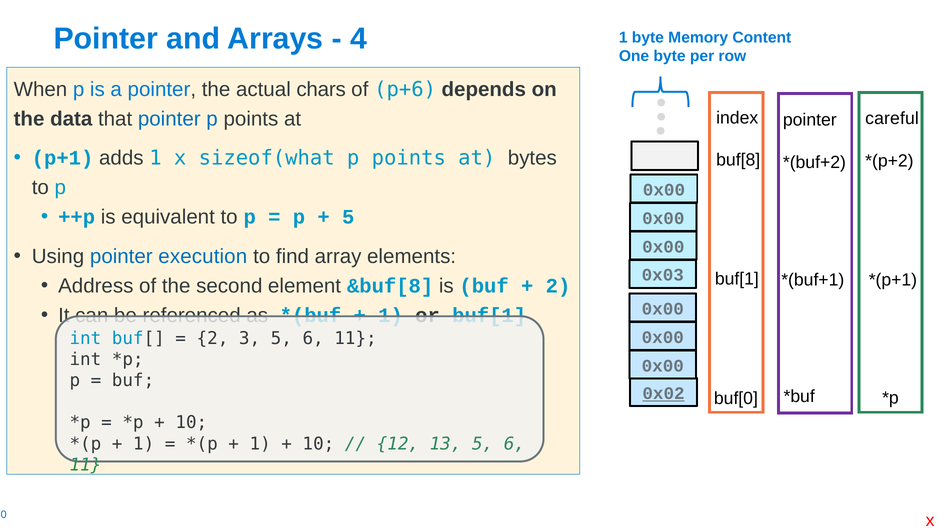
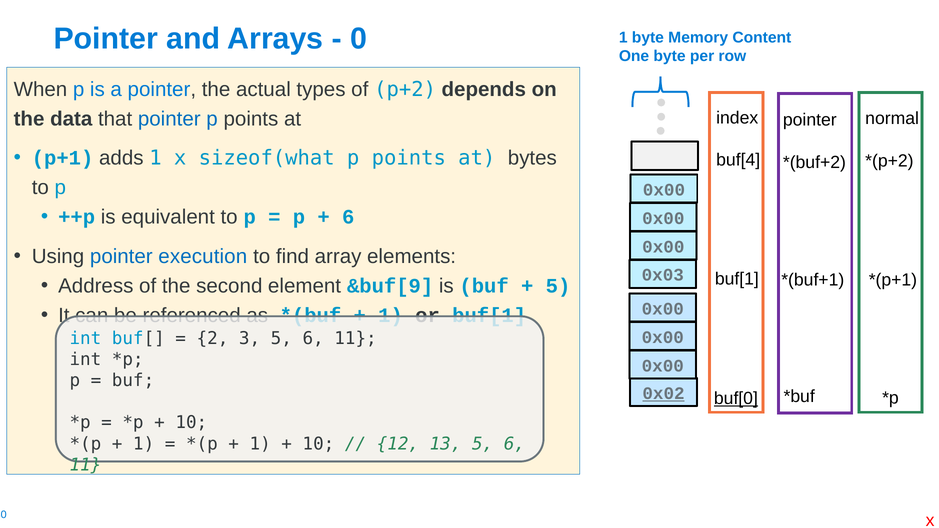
4: 4 -> 0 (359, 39)
chars: chars -> types (321, 89)
p+6: p+6 -> p+2 (405, 89)
careful: careful -> normal (892, 119)
buf[8: buf[8 -> buf[4 (738, 160)
5: 5 -> 6 (348, 217)
&buf[8: &buf[8 -> &buf[9 (390, 286)
2: 2 -> 5 (558, 286)
buf[0 underline: none -> present (736, 398)
